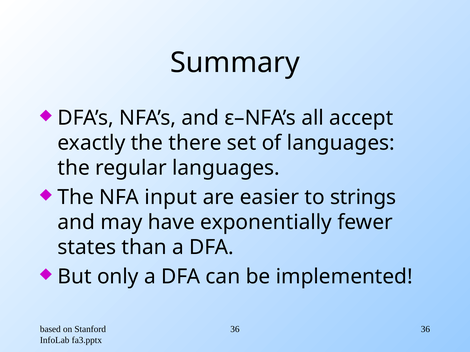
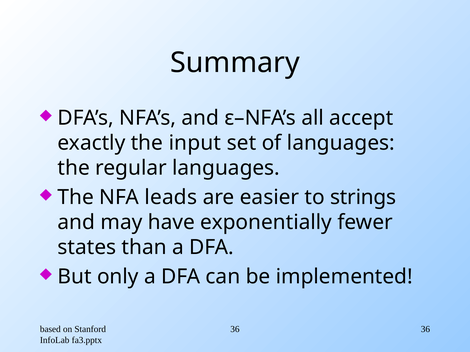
there: there -> input (195, 143)
input: input -> leads (171, 198)
